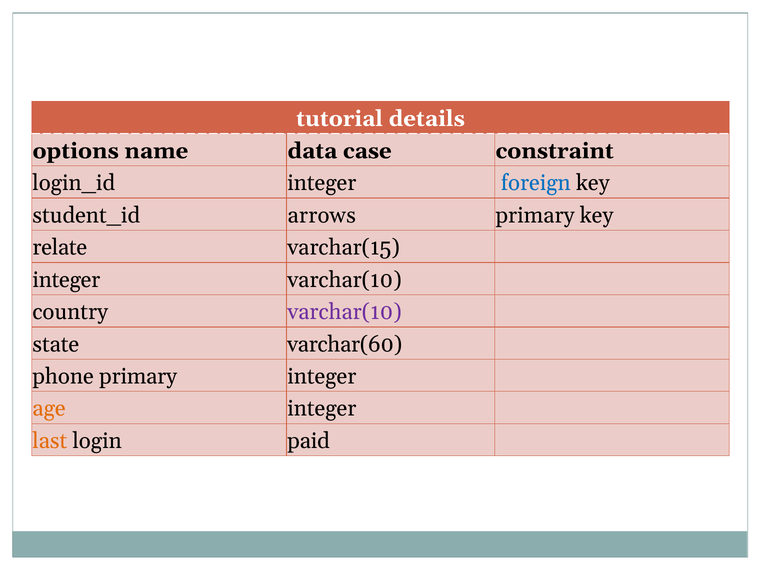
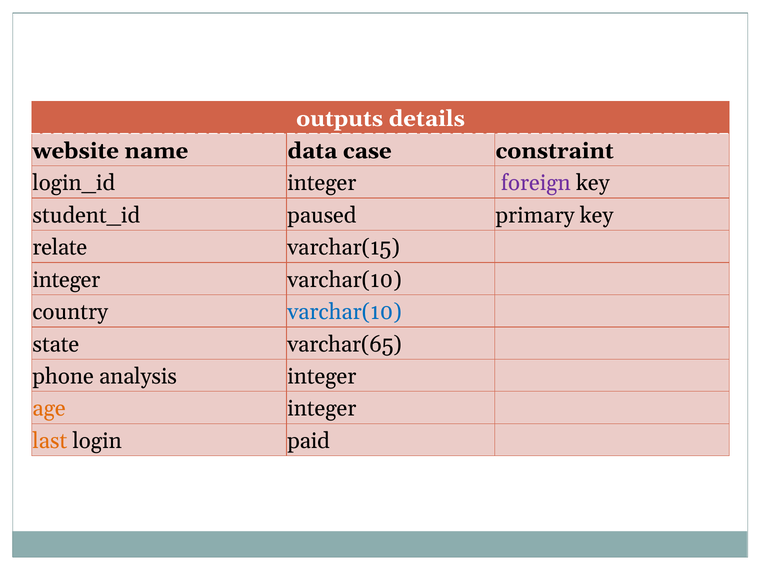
tutorial: tutorial -> outputs (340, 119)
options: options -> website (76, 151)
foreign colour: blue -> purple (536, 183)
arrows: arrows -> paused (322, 216)
varchar(10 colour: purple -> blue (344, 312)
varchar(60: varchar(60 -> varchar(65 (345, 345)
phone primary: primary -> analysis (138, 377)
